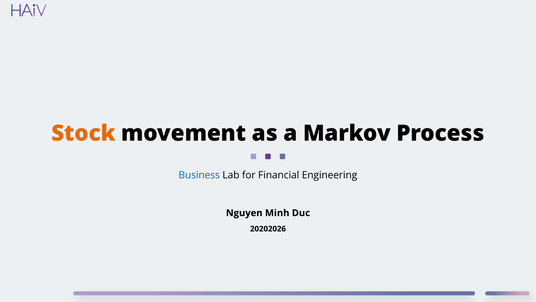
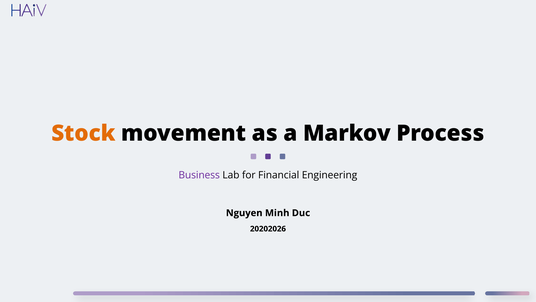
Business colour: blue -> purple (199, 175)
